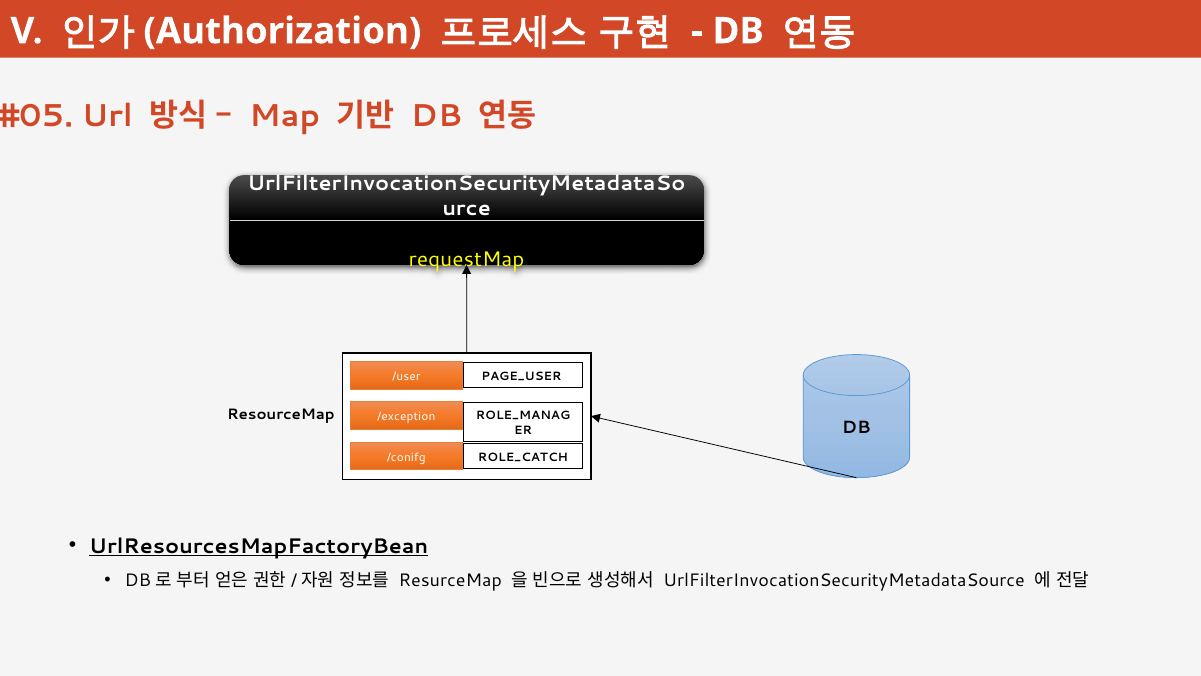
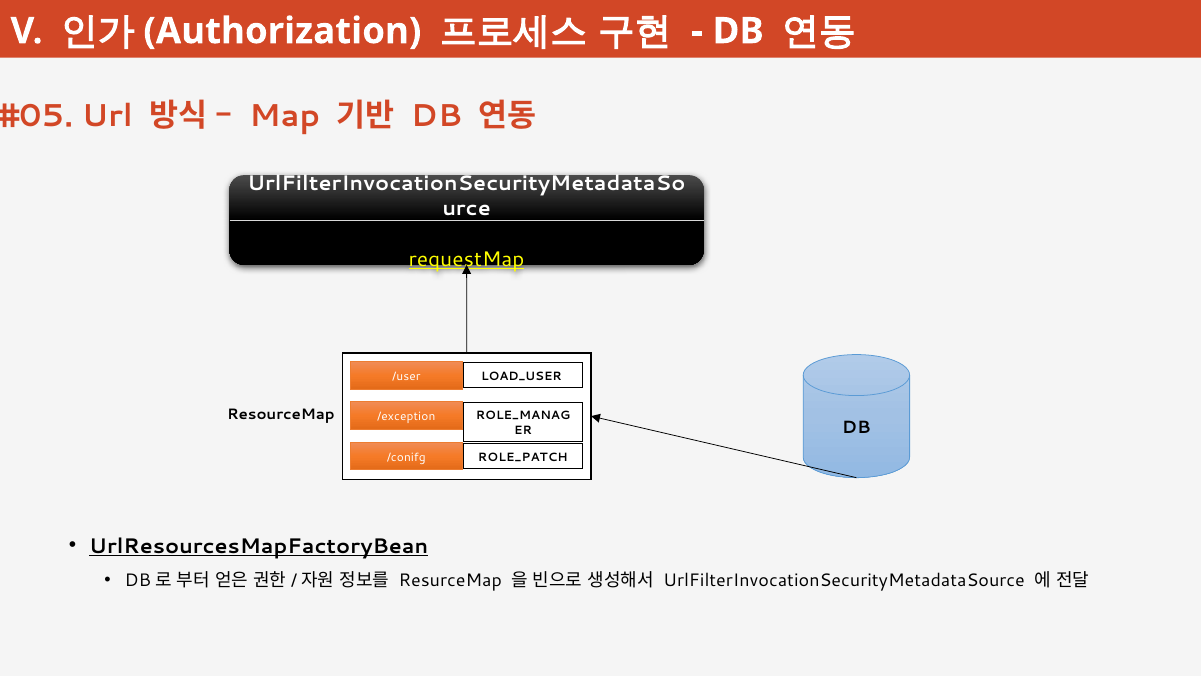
requestMap underline: none -> present (466, 259)
PAGE_USER: PAGE_USER -> LOAD_USER (521, 376)
ROLE_CATCH: ROLE_CATCH -> ROLE_PATCH (523, 457)
